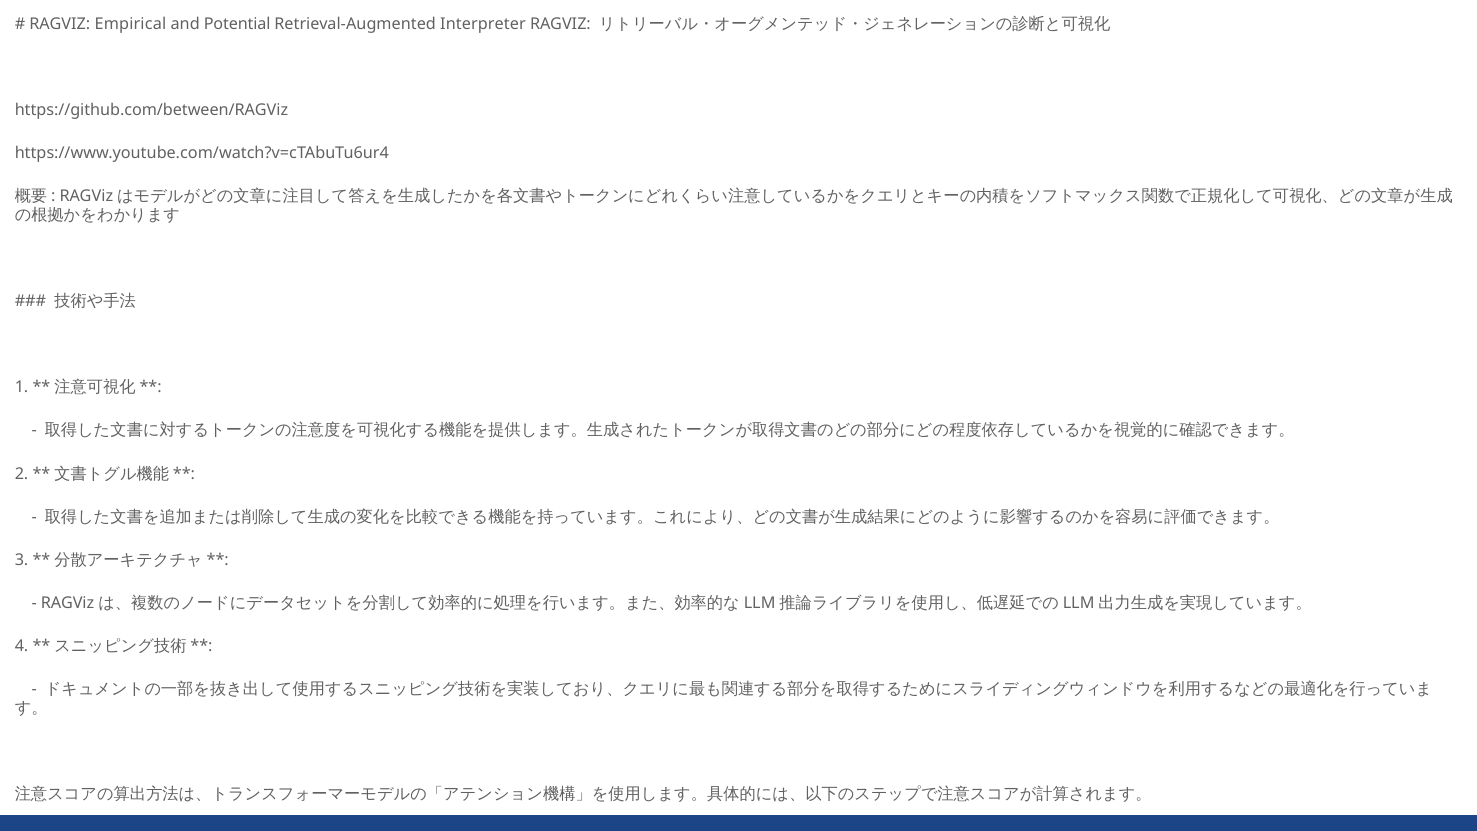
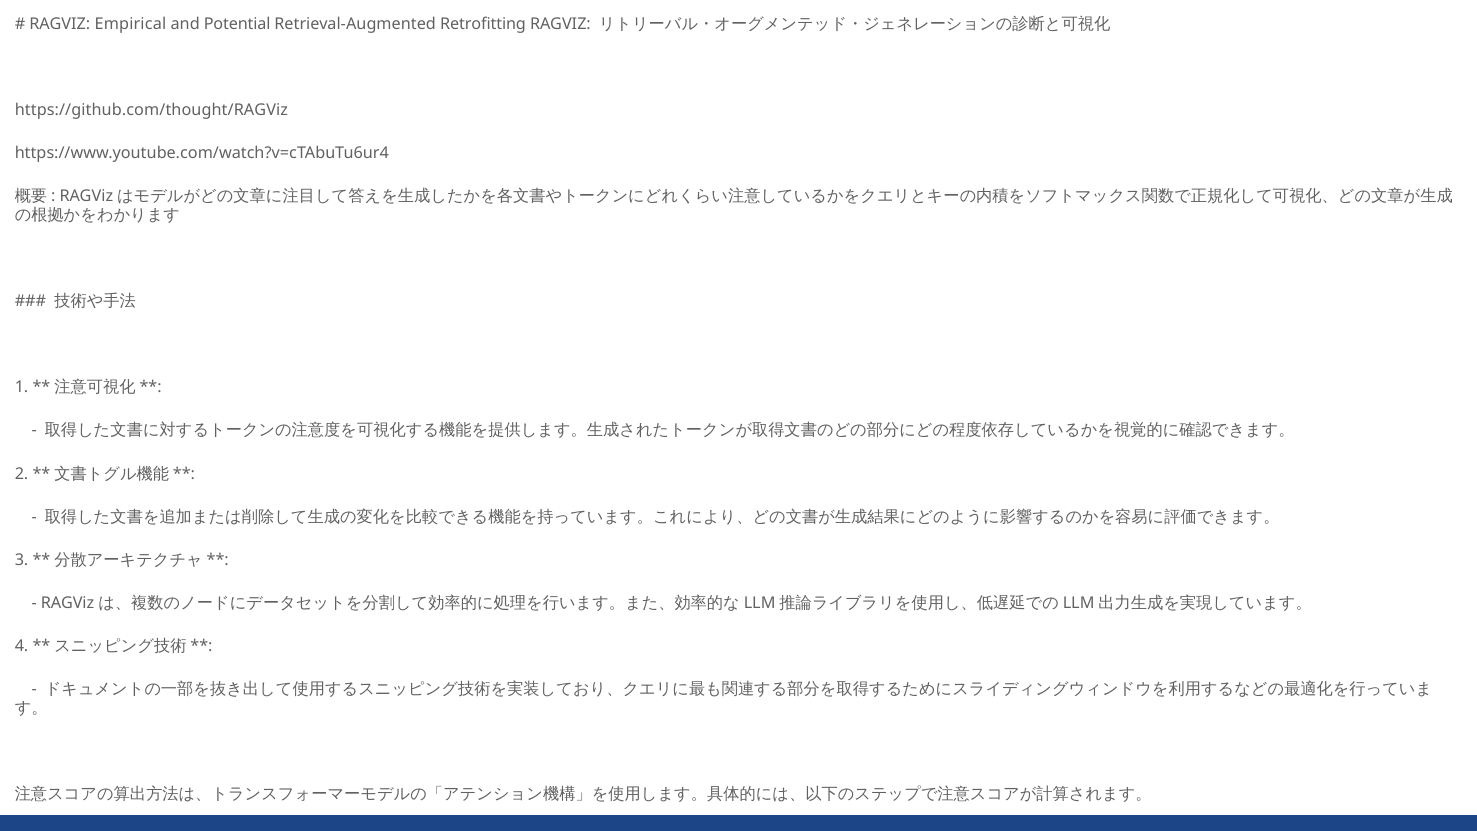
Interpreter: Interpreter -> Retrofitting (483, 24)
https://github.com/between/RAGViz: https://github.com/between/RAGViz -> https://github.com/thought/RAGViz (151, 110)
